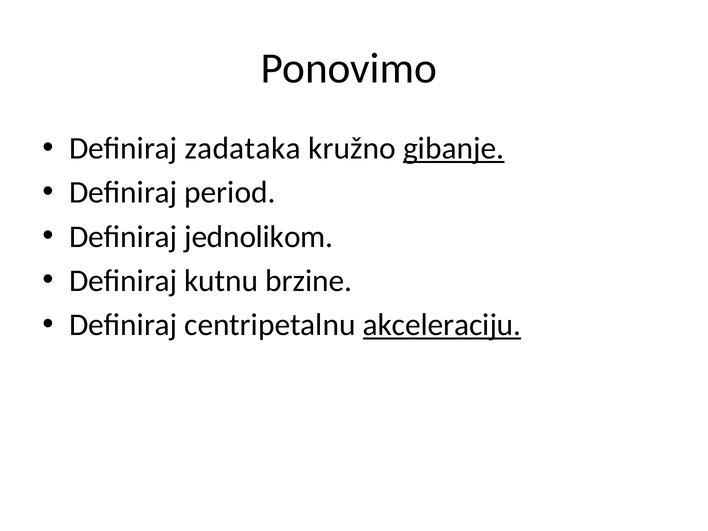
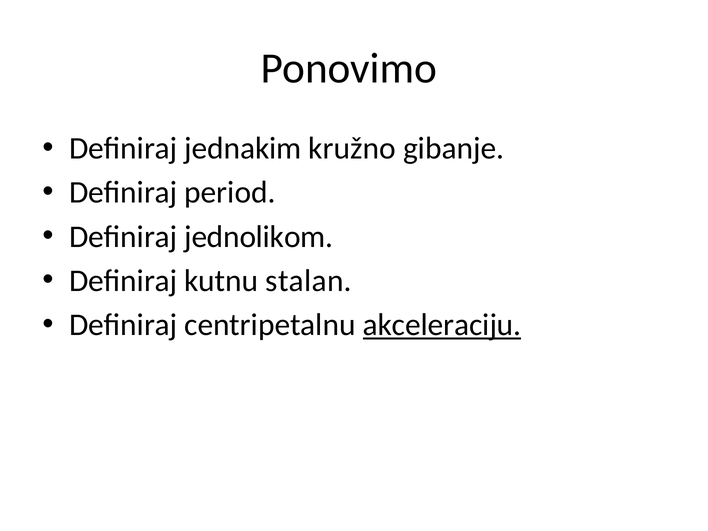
zadataka: zadataka -> jednakim (243, 149)
gibanje underline: present -> none (454, 149)
brzine: brzine -> stalan (309, 281)
